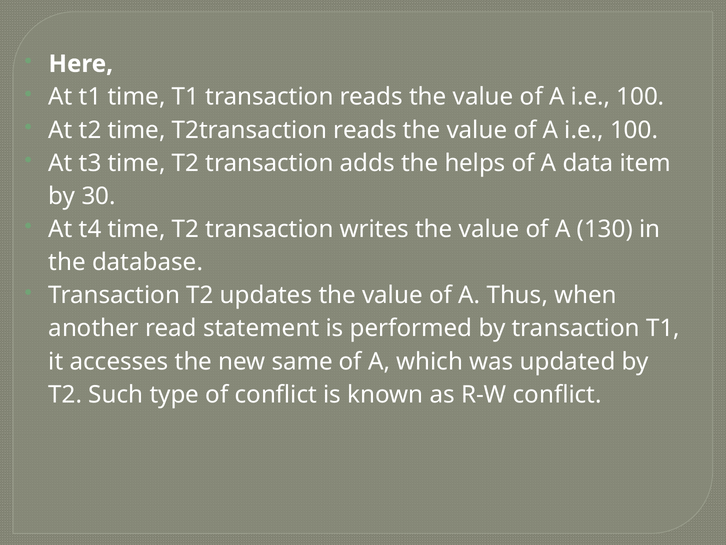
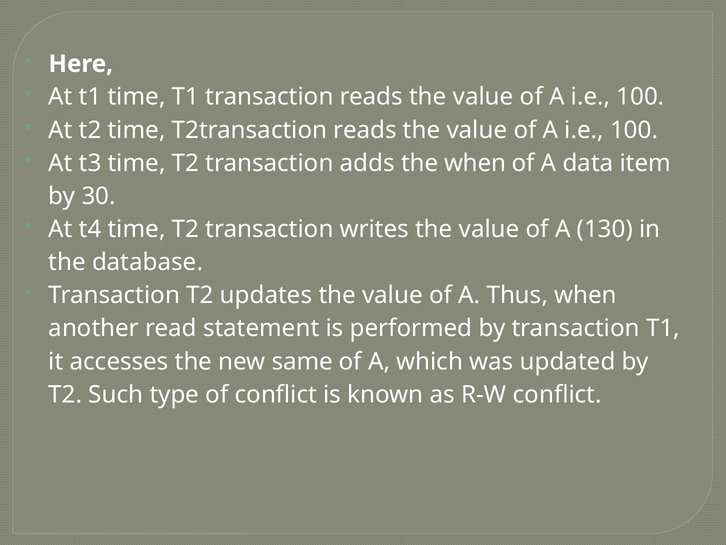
the helps: helps -> when (475, 163)
